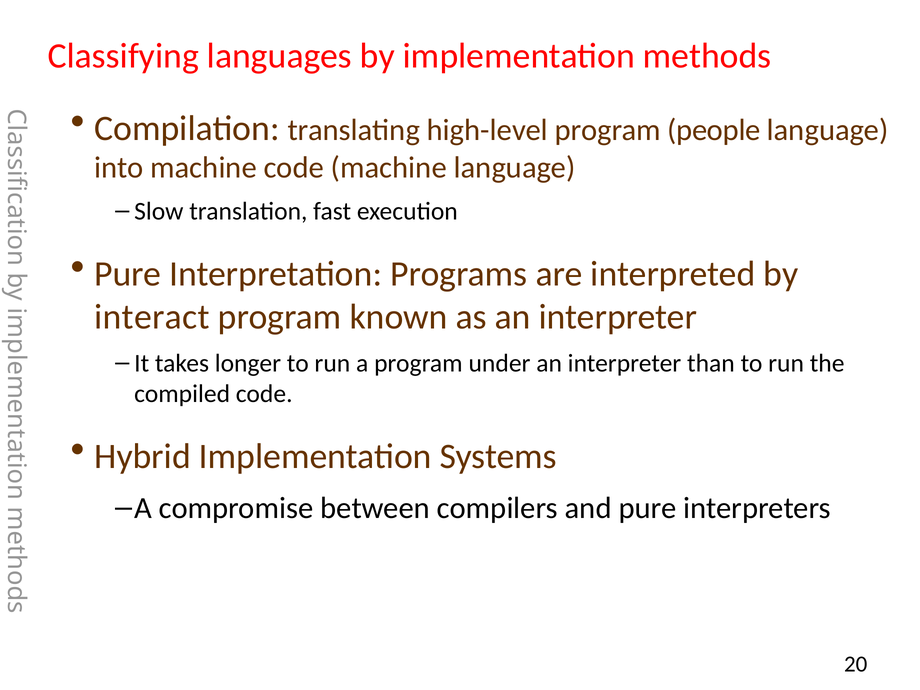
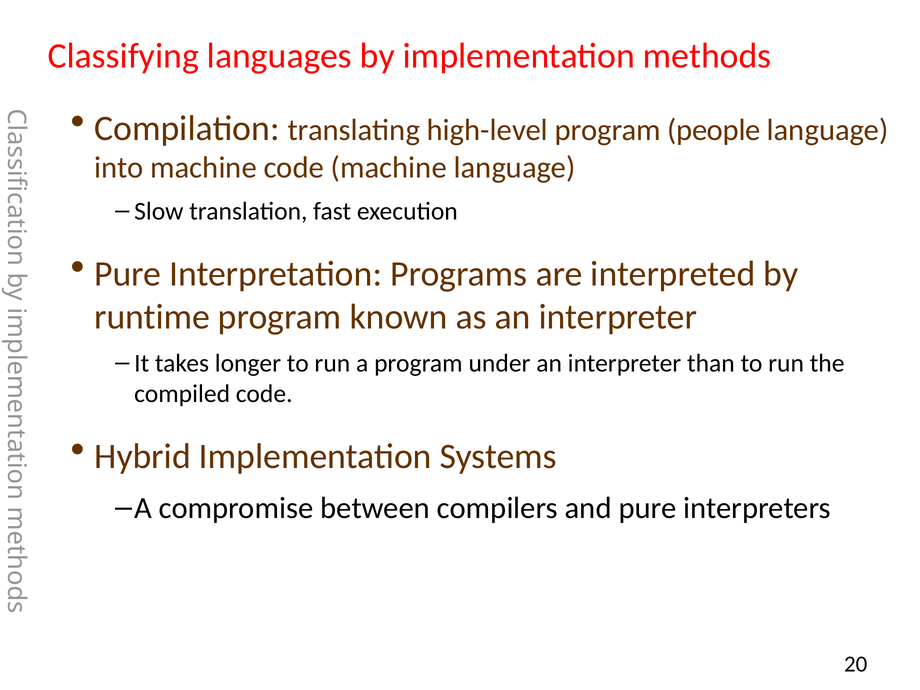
interact: interact -> runtime (152, 317)
